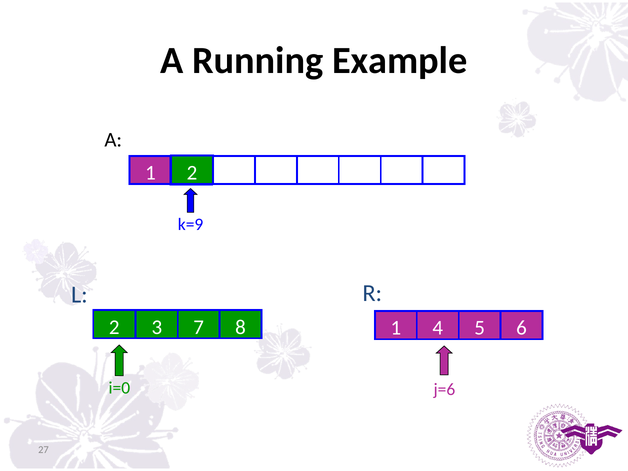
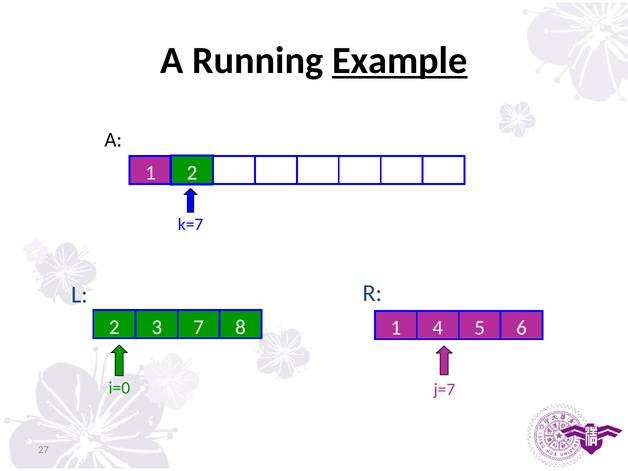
Example underline: none -> present (400, 61)
k=9: k=9 -> k=7 (191, 225)
j=6: j=6 -> j=7 (444, 390)
